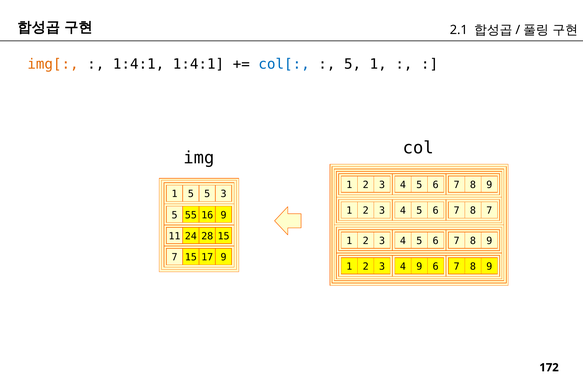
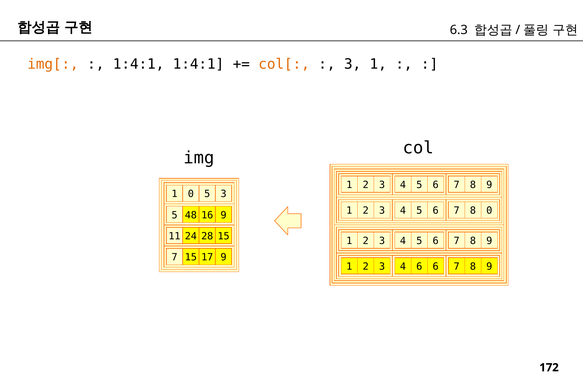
2.1: 2.1 -> 6.3 (459, 30)
col[ colour: blue -> orange (284, 64)
5: 5 -> 3 (353, 64)
1 5: 5 -> 0 (191, 194)
8 7: 7 -> 0 (489, 211)
55: 55 -> 48 (191, 215)
4 9: 9 -> 6 (419, 267)
